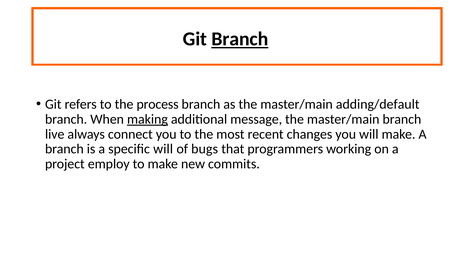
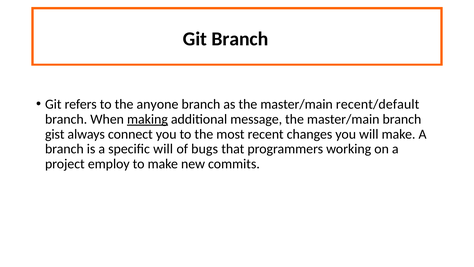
Branch underline: present -> none (240, 39)
process: process -> anyone (157, 104)
adding/default: adding/default -> recent/default (378, 104)
live: live -> gist (55, 134)
